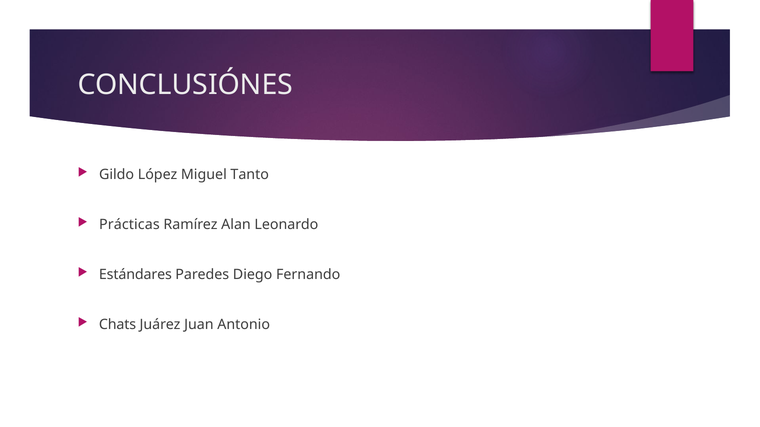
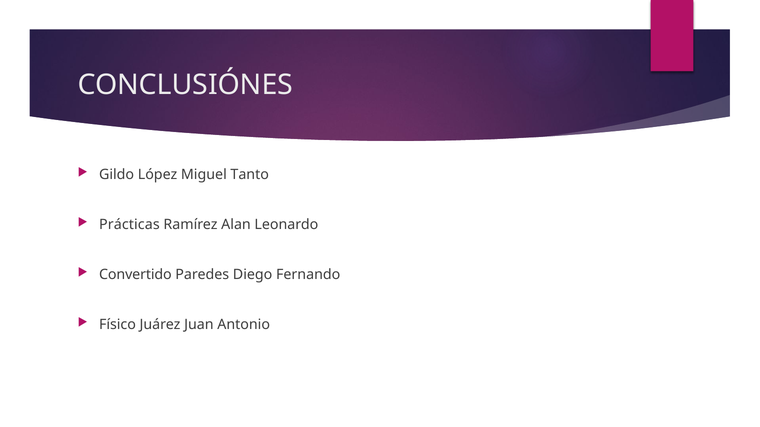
Estándares: Estándares -> Convertido (135, 275)
Chats: Chats -> Físico (117, 325)
